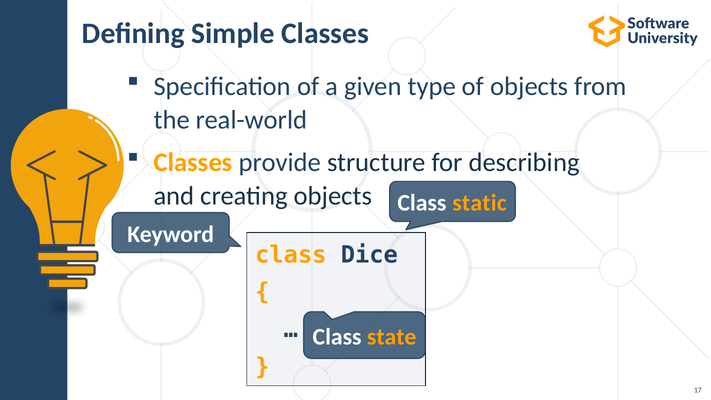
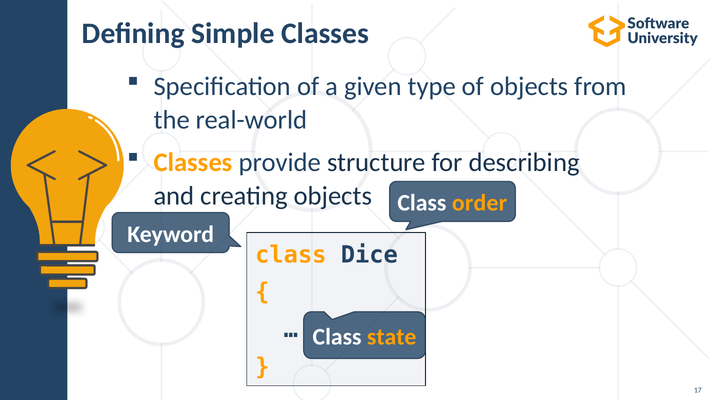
static: static -> order (480, 203)
